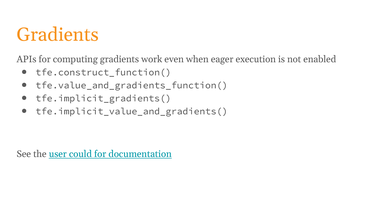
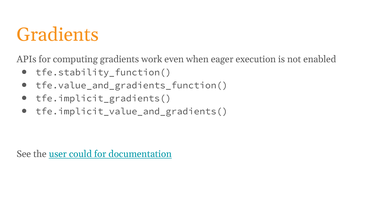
tfe.construct_function(: tfe.construct_function( -> tfe.stability_function( (103, 72)
